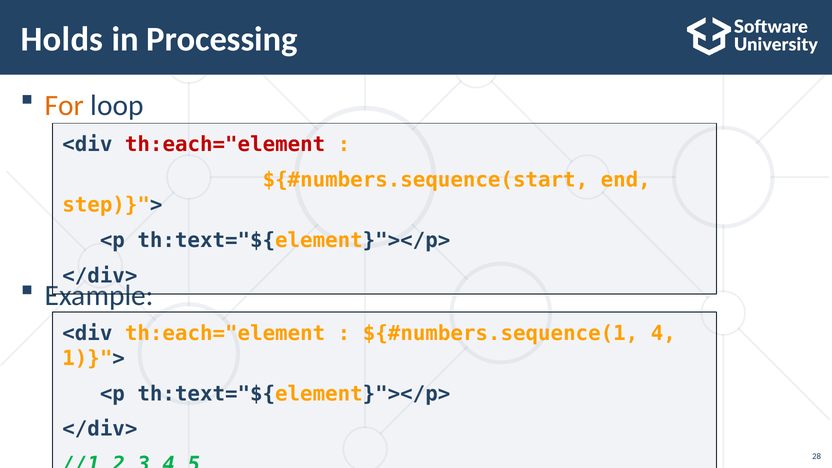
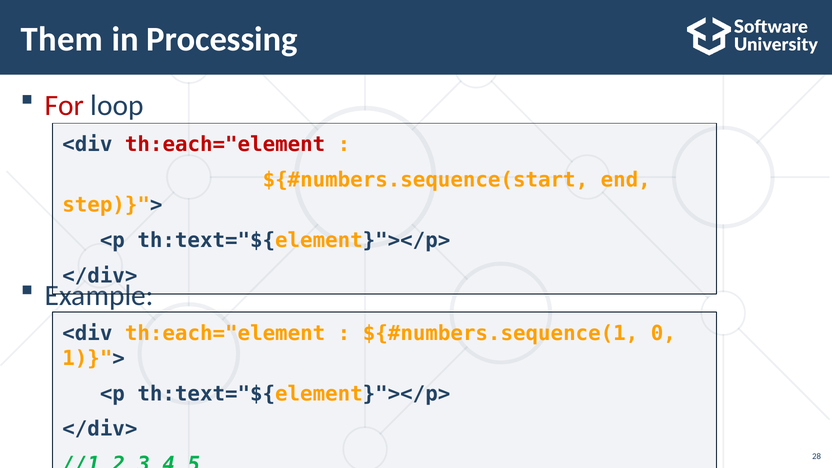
Holds: Holds -> Them (62, 39)
For colour: orange -> red (64, 106)
4: 4 -> 0 (663, 333)
